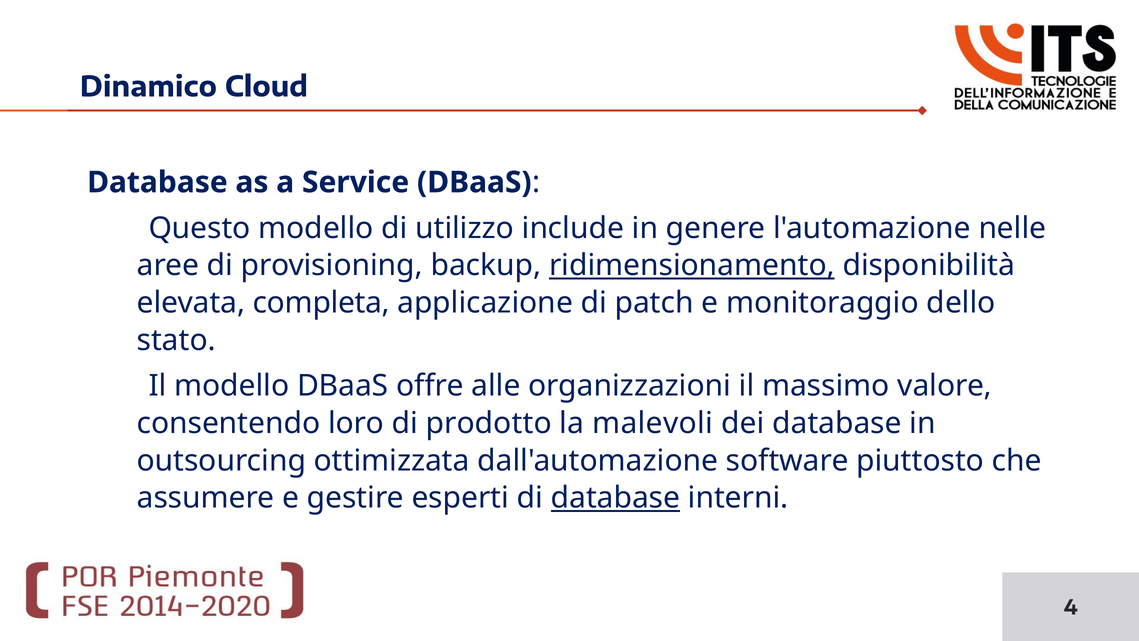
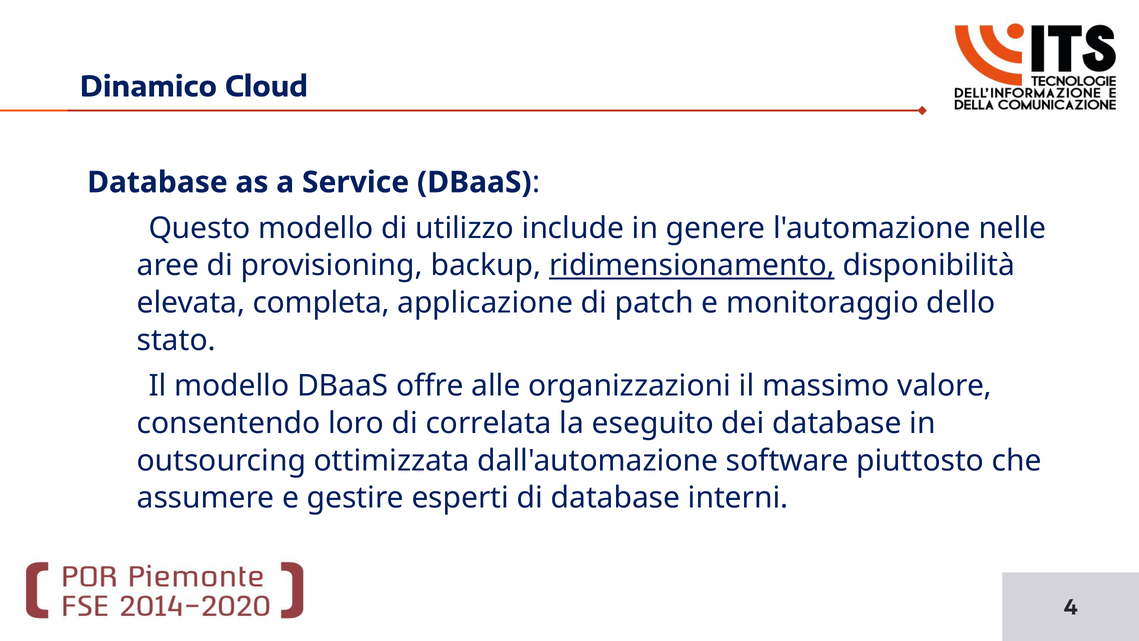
prodotto: prodotto -> correlata (489, 423)
malevoli: malevoli -> eseguito (653, 423)
database underline: present -> none (616, 498)
